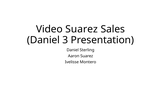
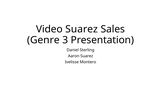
Daniel: Daniel -> Genre (43, 40)
